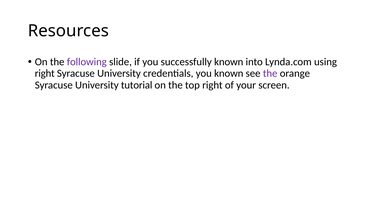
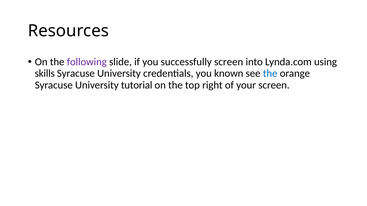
successfully known: known -> screen (229, 62)
right: right -> skills (45, 74)
the colour: purple -> blue (270, 74)
